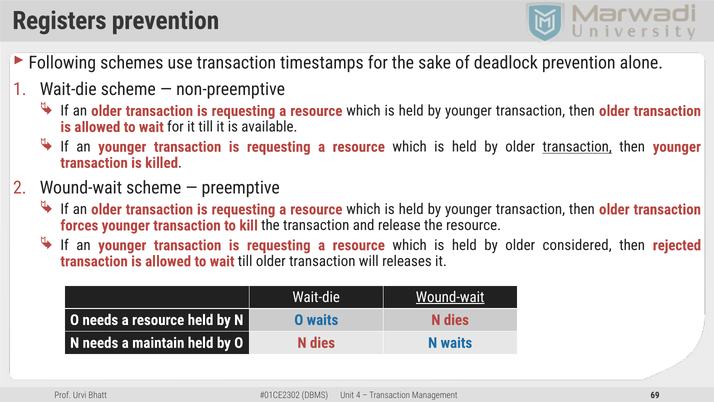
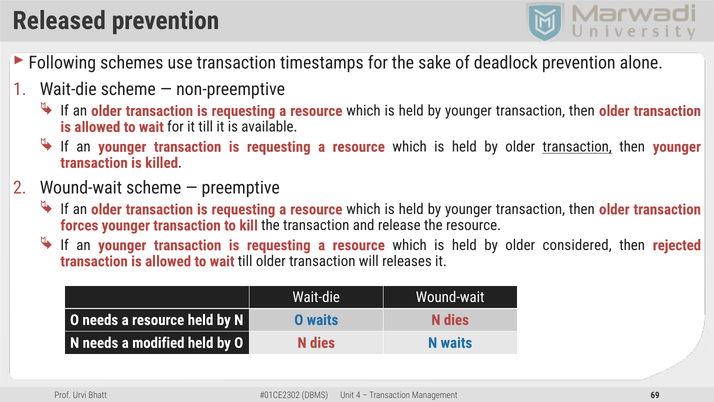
Registers: Registers -> Released (59, 21)
Wound-wait underline: present -> none (450, 297)
maintain: maintain -> modified (158, 343)
